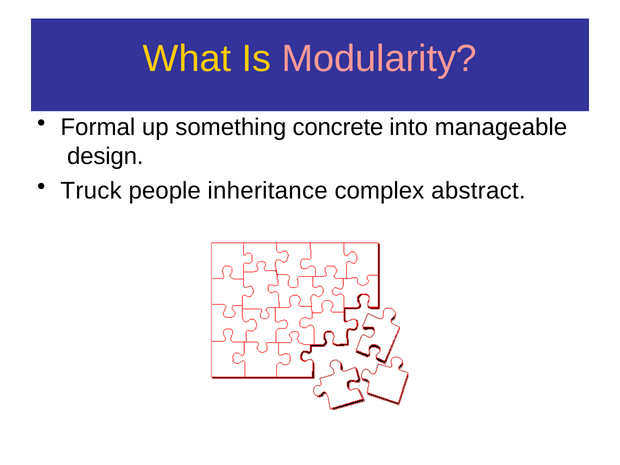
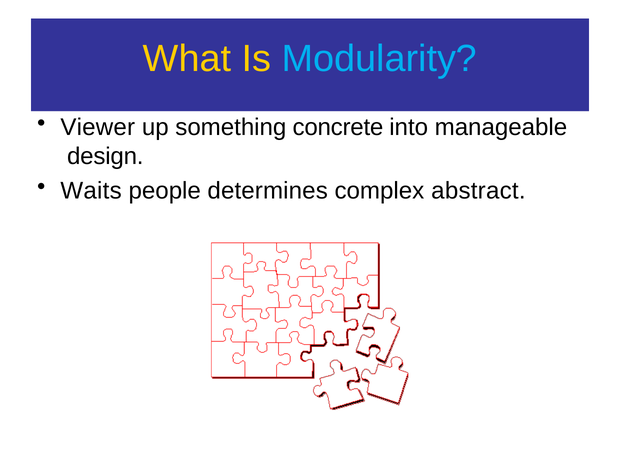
Modularity colour: pink -> light blue (379, 59)
Formal: Formal -> Viewer (98, 127)
Truck: Truck -> Waits (91, 191)
inheritance: inheritance -> determines (268, 191)
